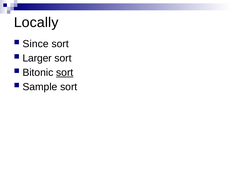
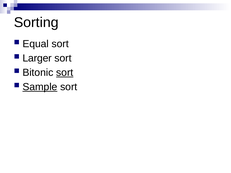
Locally: Locally -> Sorting (36, 23)
Since: Since -> Equal (36, 44)
Sample underline: none -> present (40, 87)
